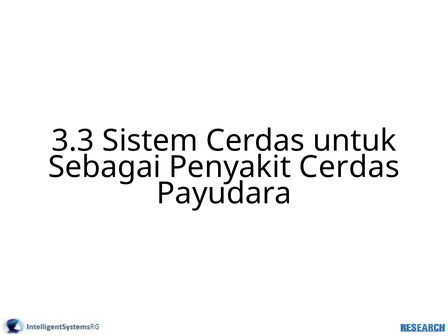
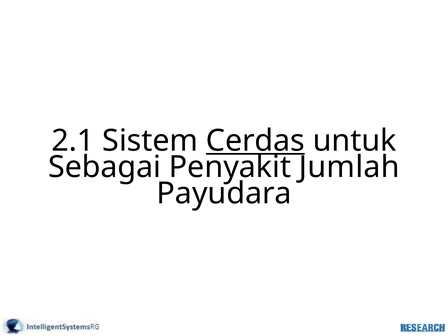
3.3: 3.3 -> 2.1 (73, 141)
Cerdas underline: none -> present (255, 141)
Penyakit Cerdas: Cerdas -> Jumlah (349, 167)
